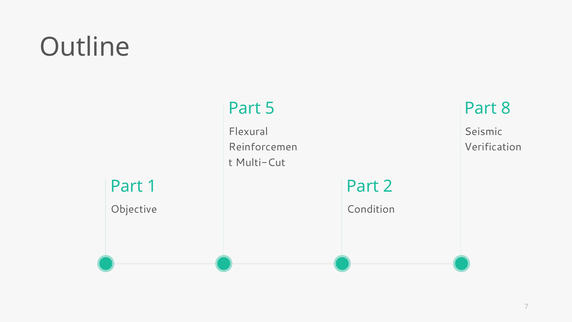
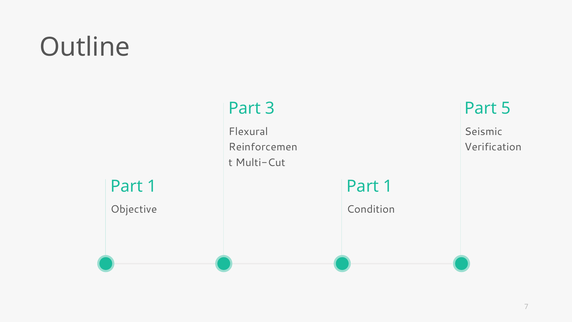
5: 5 -> 3 (270, 108)
8: 8 -> 5 (506, 108)
2: 2 -> 1 (388, 186)
